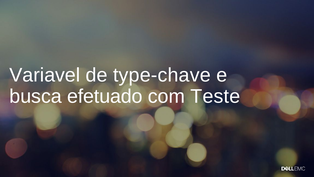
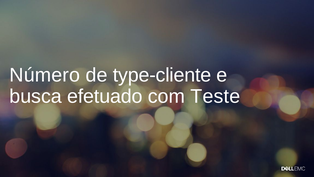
Variavel: Variavel -> Número (45, 75)
type-chave: type-chave -> type-cliente (162, 75)
